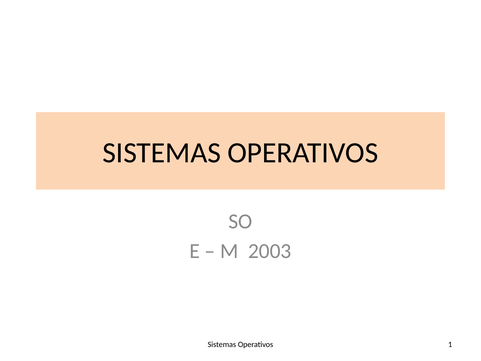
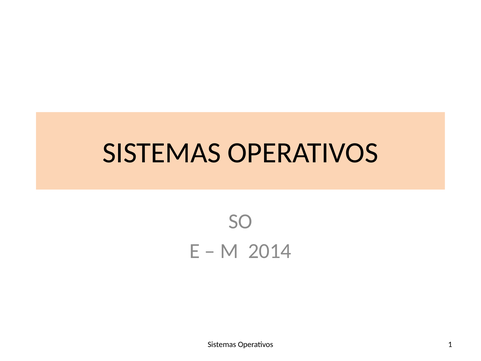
2003: 2003 -> 2014 (270, 251)
